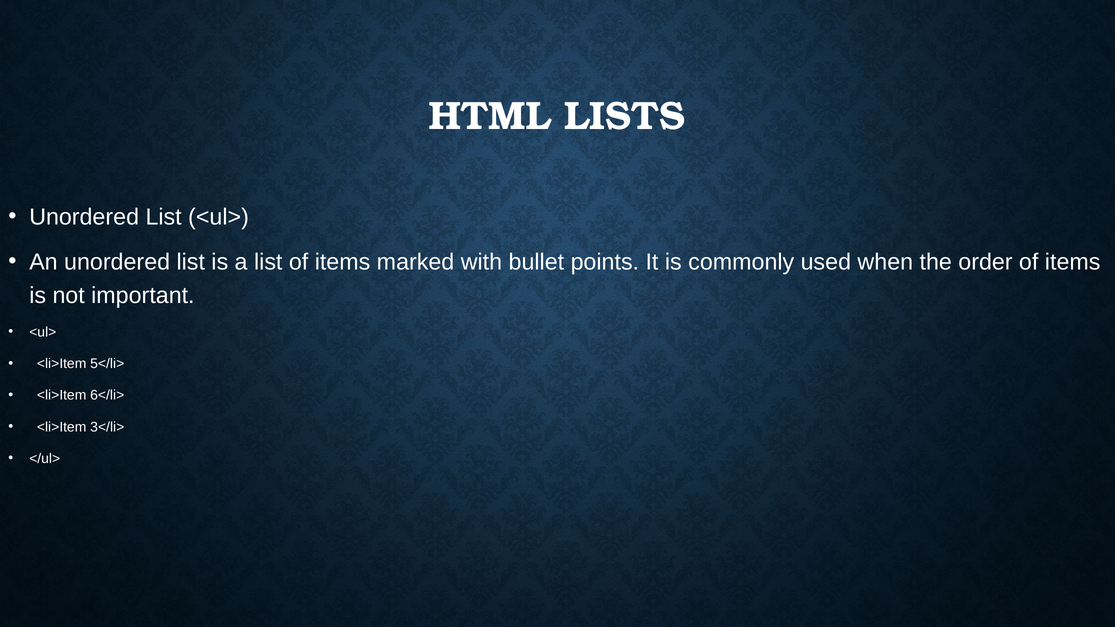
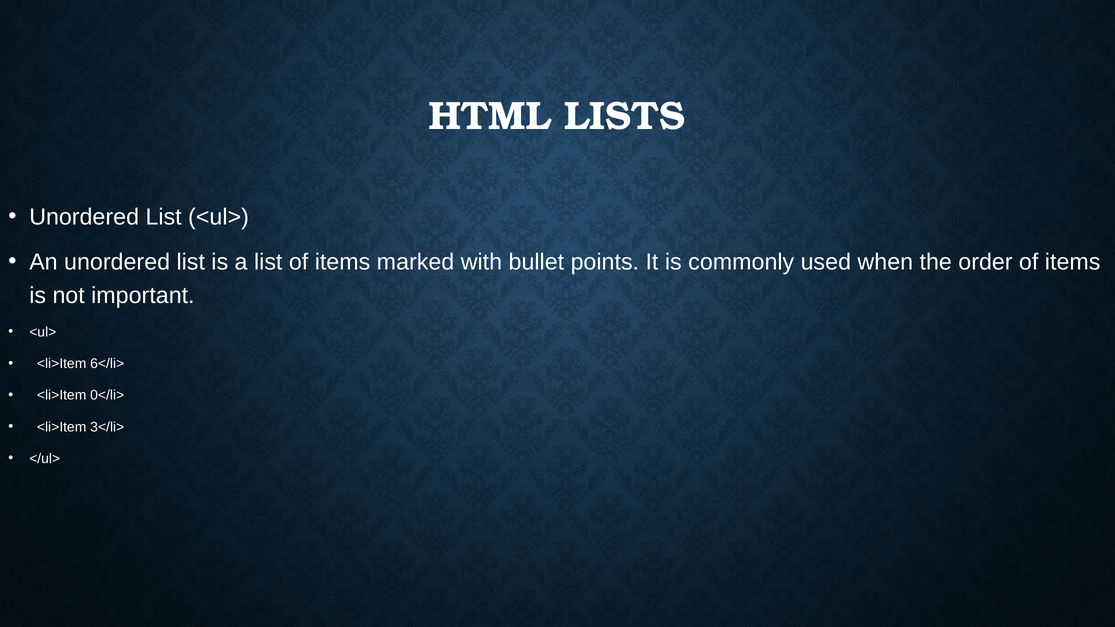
5</li>: 5</li> -> 6</li> (107, 364)
6</li>: 6</li> -> 0</li> (107, 395)
